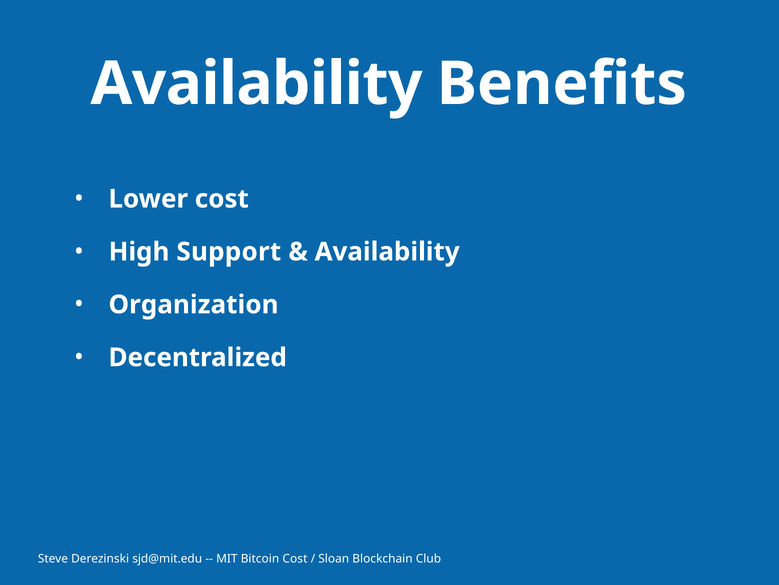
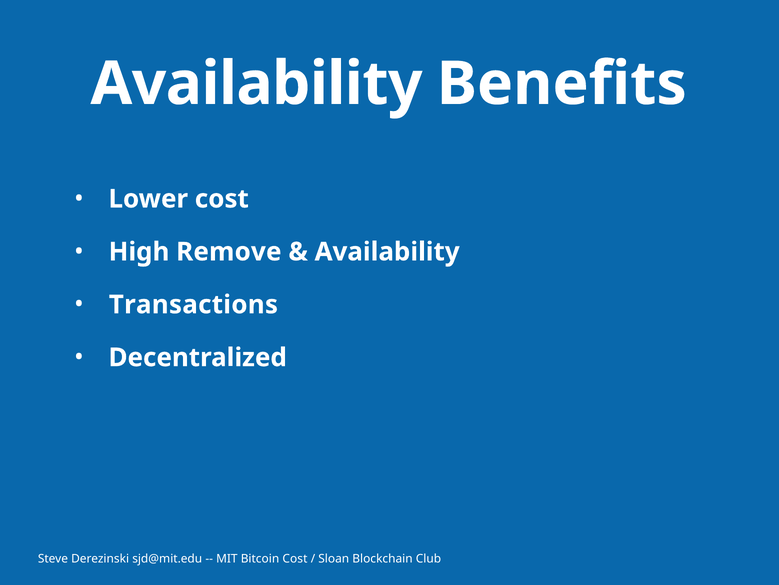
Support: Support -> Remove (229, 252)
Organization: Organization -> Transactions (193, 304)
